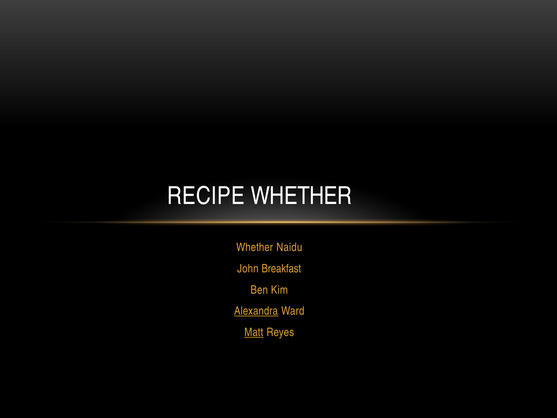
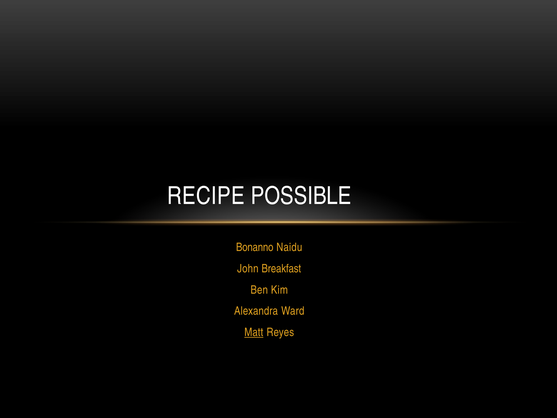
RECIPE WHETHER: WHETHER -> POSSIBLE (301, 196)
Whether: Whether -> Bonanno (255, 247)
Alexandra underline: present -> none (256, 311)
